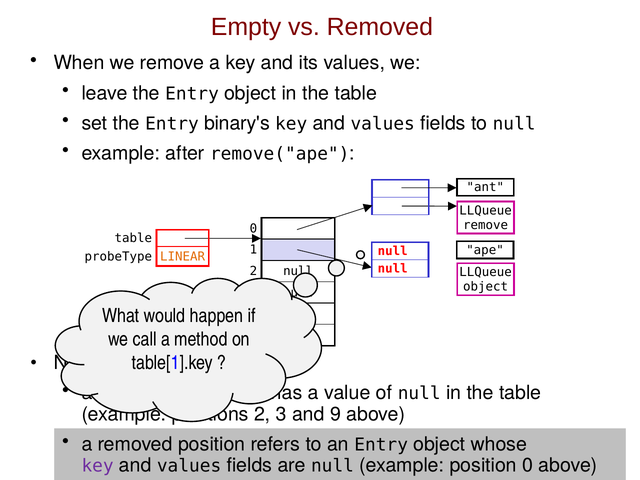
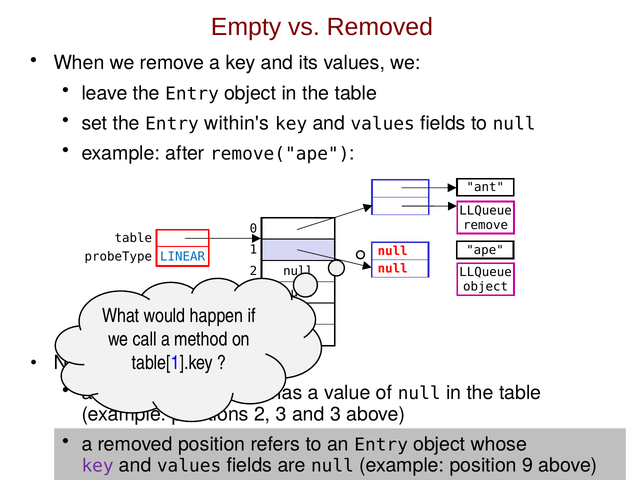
binary's: binary's -> within's (237, 123)
LINEAR colour: orange -> blue (183, 256)
9: 9 -> 3 (336, 414)
position 0: 0 -> 9 (528, 465)
